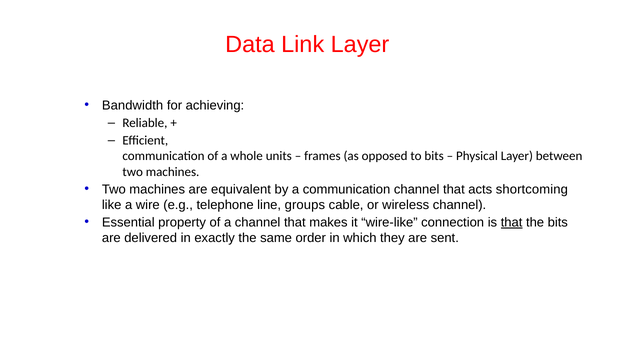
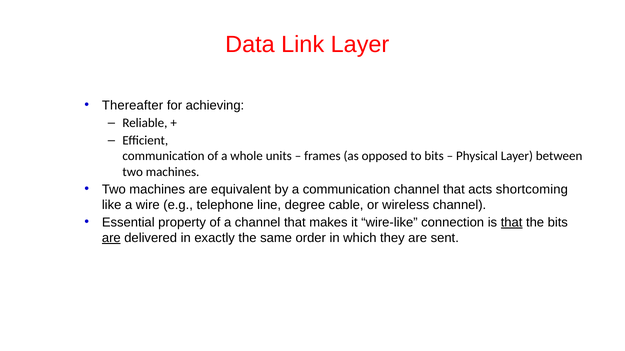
Bandwidth: Bandwidth -> Thereafter (133, 106)
groups: groups -> degree (305, 205)
are underline: none -> present (111, 238)
